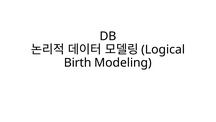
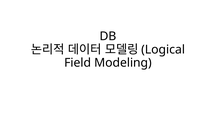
Birth: Birth -> Field (78, 62)
